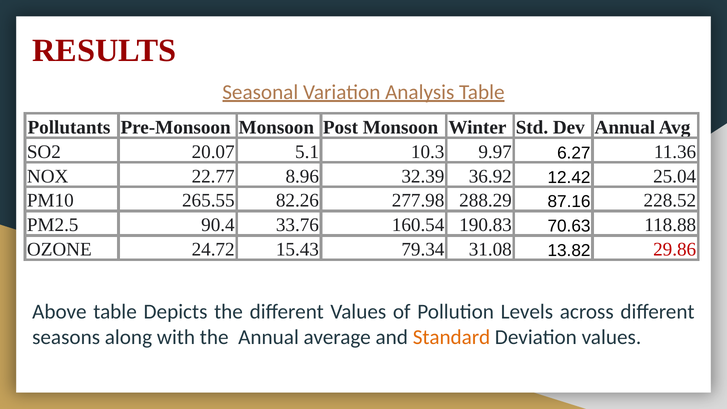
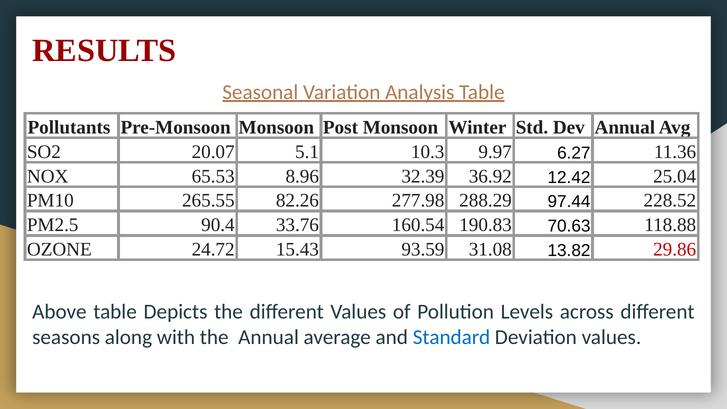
22.77: 22.77 -> 65.53 (213, 176)
87.16: 87.16 -> 97.44 (569, 202)
79.34: 79.34 -> 93.59 (423, 249)
Standard colour: orange -> blue (451, 337)
